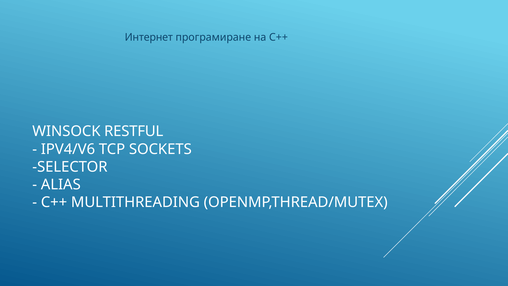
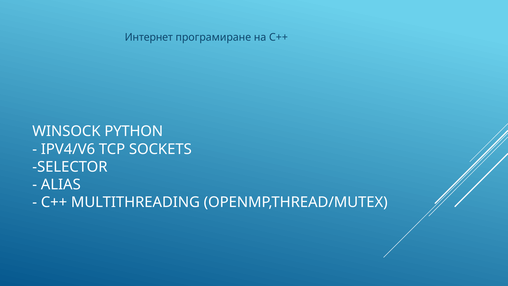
RESTFUL: RESTFUL -> PYTHON (134, 131)
